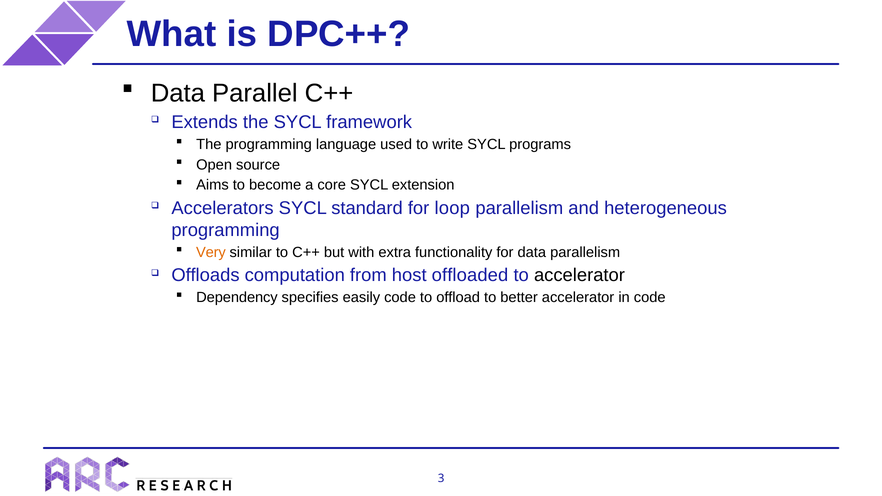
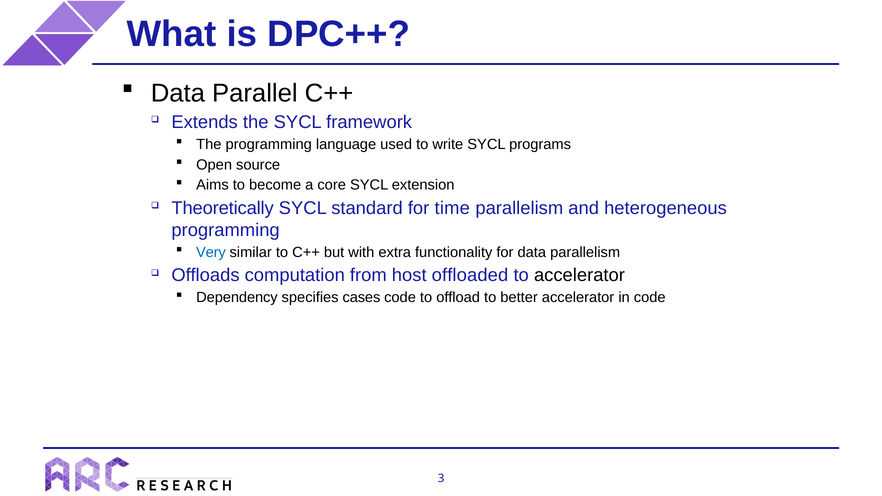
Accelerators: Accelerators -> Theoretically (223, 208)
loop: loop -> time (452, 208)
Very colour: orange -> blue (211, 252)
easily: easily -> cases (361, 298)
